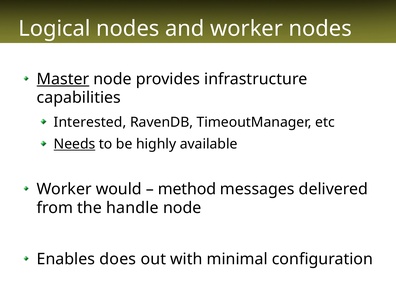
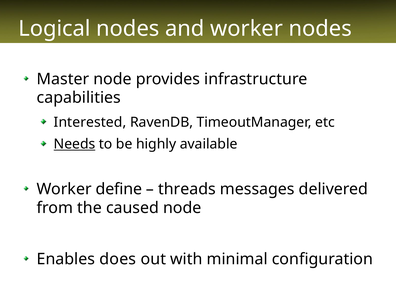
Master underline: present -> none (63, 79)
would: would -> define (119, 189)
method: method -> threads (187, 189)
handle: handle -> caused (132, 208)
